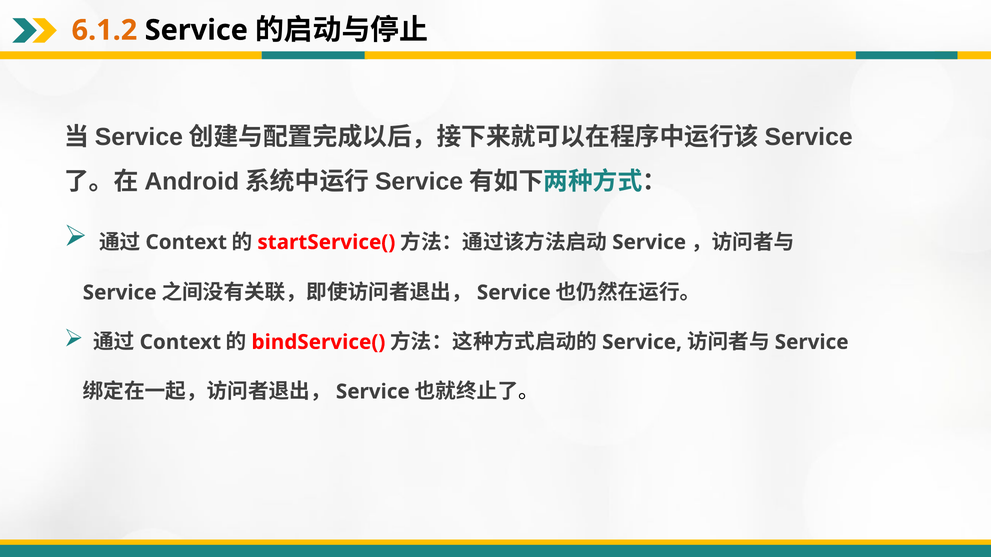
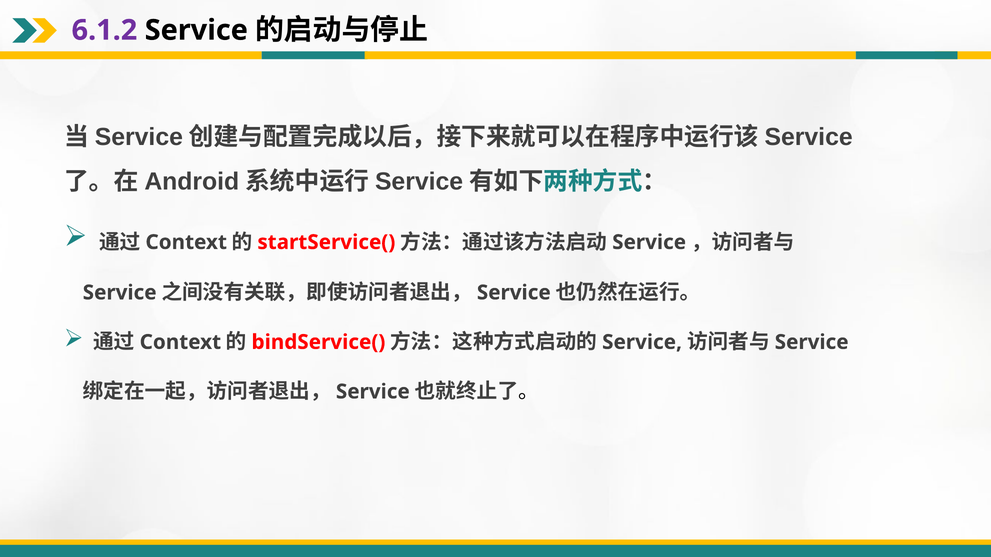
6.1.2 colour: orange -> purple (104, 30)
